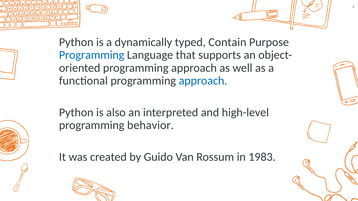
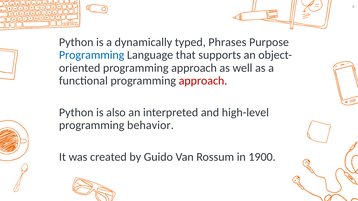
Contain: Contain -> Phrases (227, 42)
approach colour: blue -> red (203, 81)
1983: 1983 -> 1900 (262, 157)
